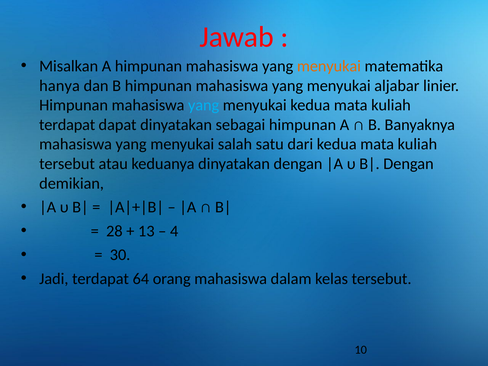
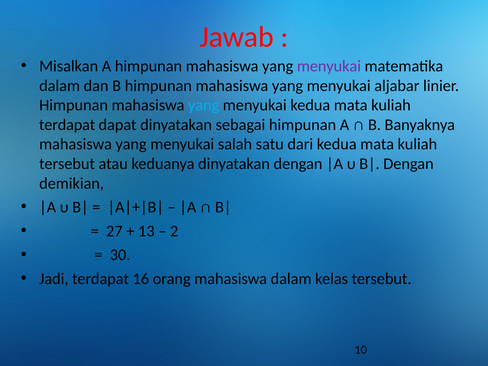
menyukai colour: orange -> purple (329, 66)
hanya: hanya -> dalam (60, 86)
28: 28 -> 27 (114, 231)
4: 4 -> 2 (174, 231)
64: 64 -> 16 (141, 279)
